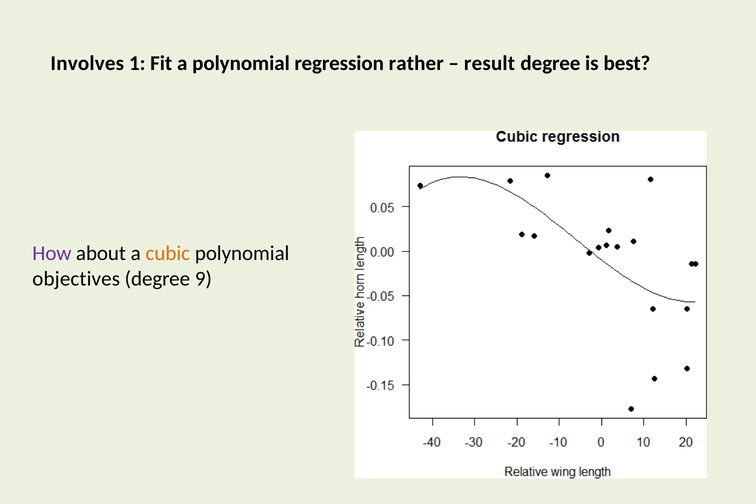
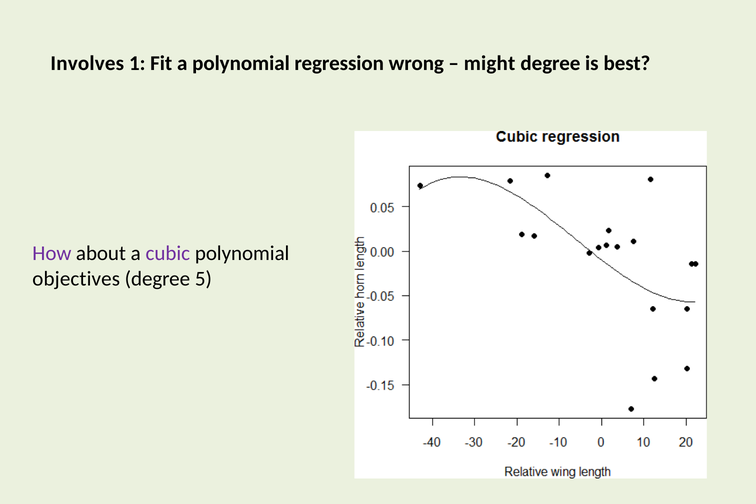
rather: rather -> wrong (416, 63)
result: result -> might (490, 63)
cubic colour: orange -> purple (168, 253)
9: 9 -> 5 (203, 279)
